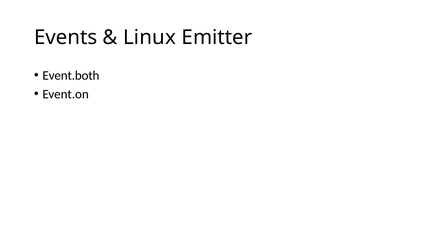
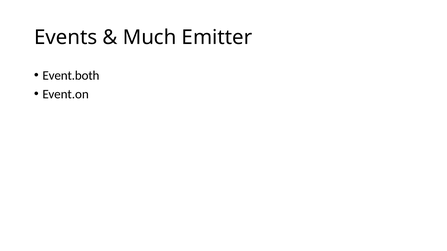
Linux: Linux -> Much (150, 38)
